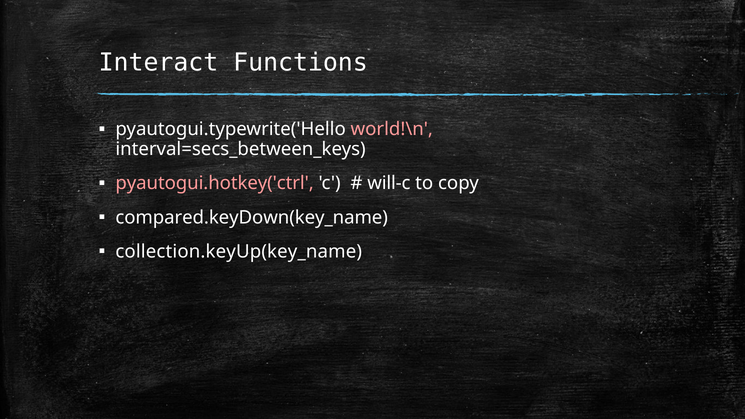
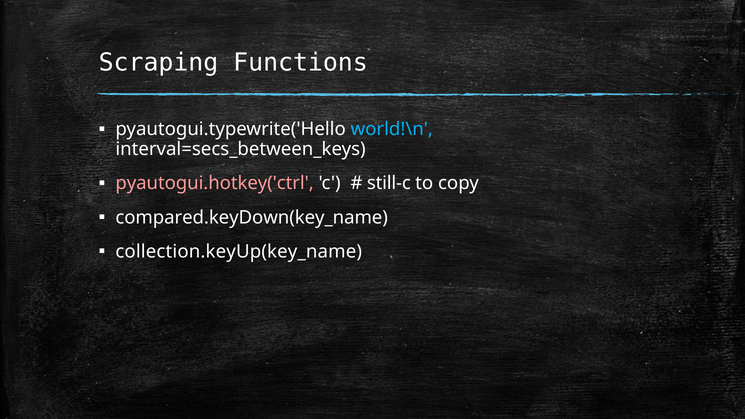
Interact: Interact -> Scraping (158, 63)
world!\n colour: pink -> light blue (392, 129)
will-c: will-c -> still-c (389, 183)
